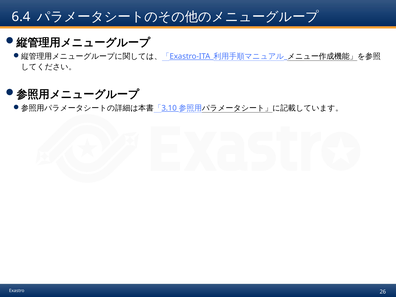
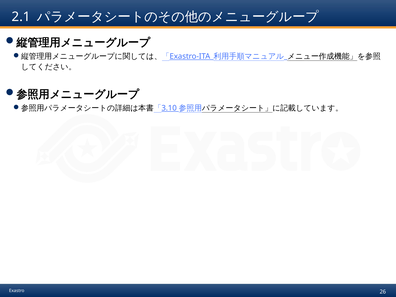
6.4: 6.4 -> 2.1 (21, 17)
